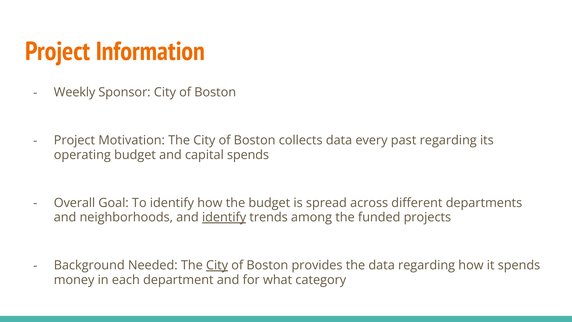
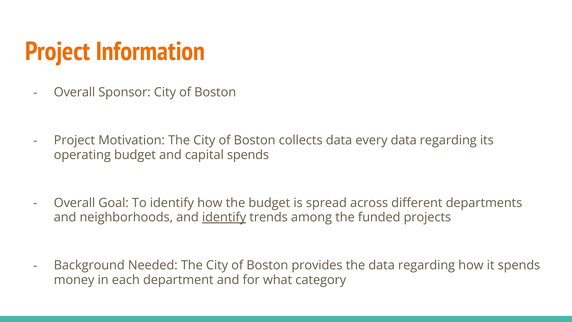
Weekly: Weekly -> Overall (75, 92)
every past: past -> data (404, 140)
City underline: present -> none (217, 265)
